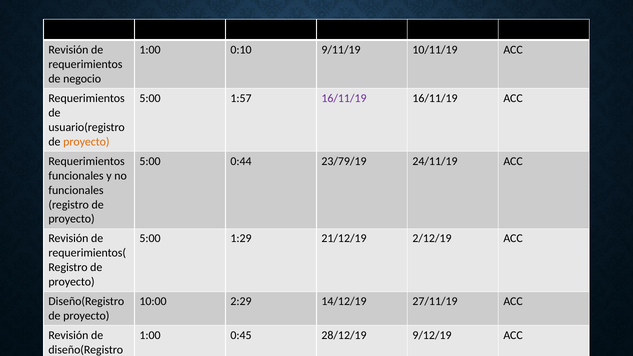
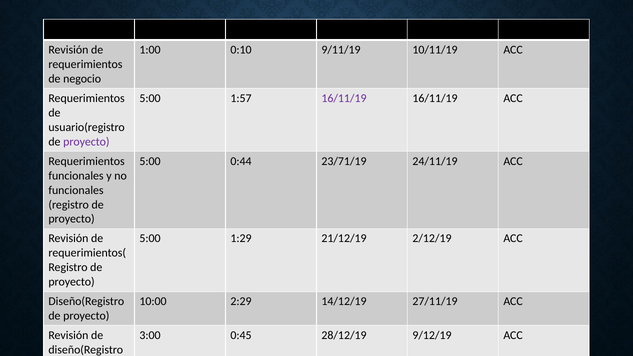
proyecto colour: orange -> purple (86, 142)
23/79/19: 23/79/19 -> 23/71/19 (344, 161)
1:00: 1:00 -> 3:00 (150, 335)
